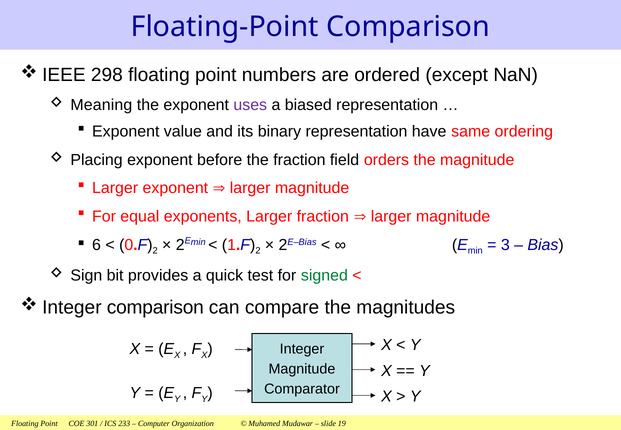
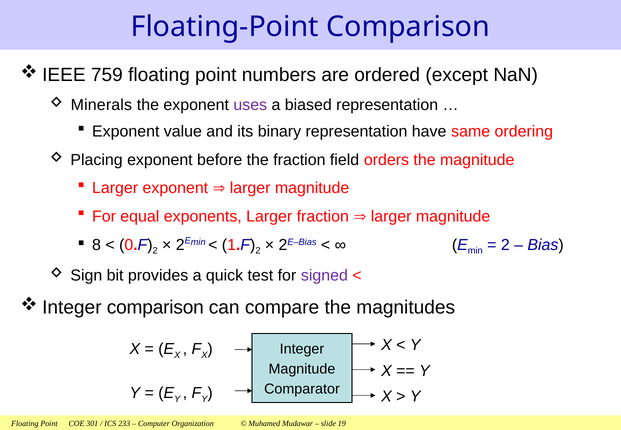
298: 298 -> 759 (107, 75)
Meaning: Meaning -> Minerals (101, 105)
6: 6 -> 8 (97, 245)
3: 3 -> 2 (505, 245)
signed colour: green -> purple (324, 276)
